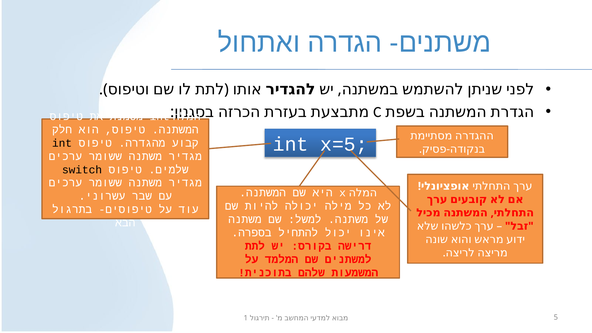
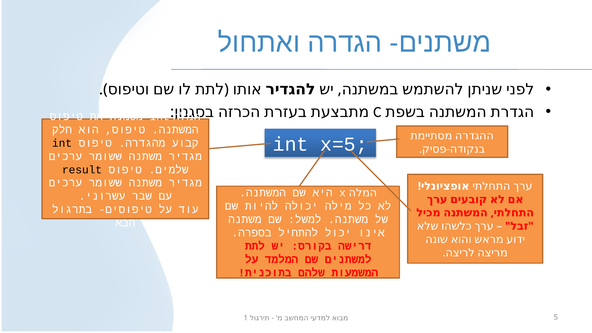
switch: switch -> result (82, 170)
